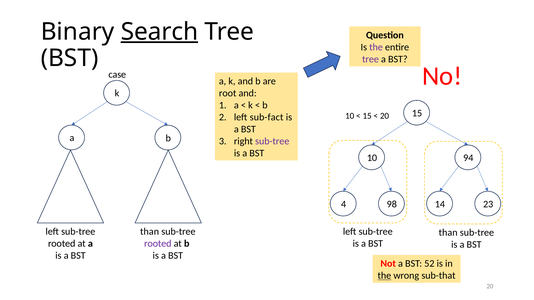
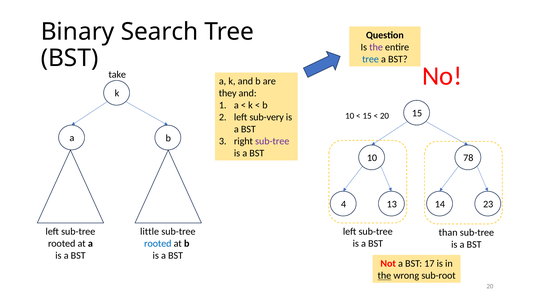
Search underline: present -> none (159, 32)
tree colour: purple -> blue (371, 59)
case: case -> take (117, 75)
root: root -> they (228, 93)
sub-fact: sub-fact -> sub-very (267, 117)
94: 94 -> 78 (468, 158)
98: 98 -> 13 (392, 204)
than: than -> little (150, 232)
rooted colour: purple -> blue (158, 244)
52: 52 -> 17 (429, 264)
sub-that: sub-that -> sub-root (439, 276)
